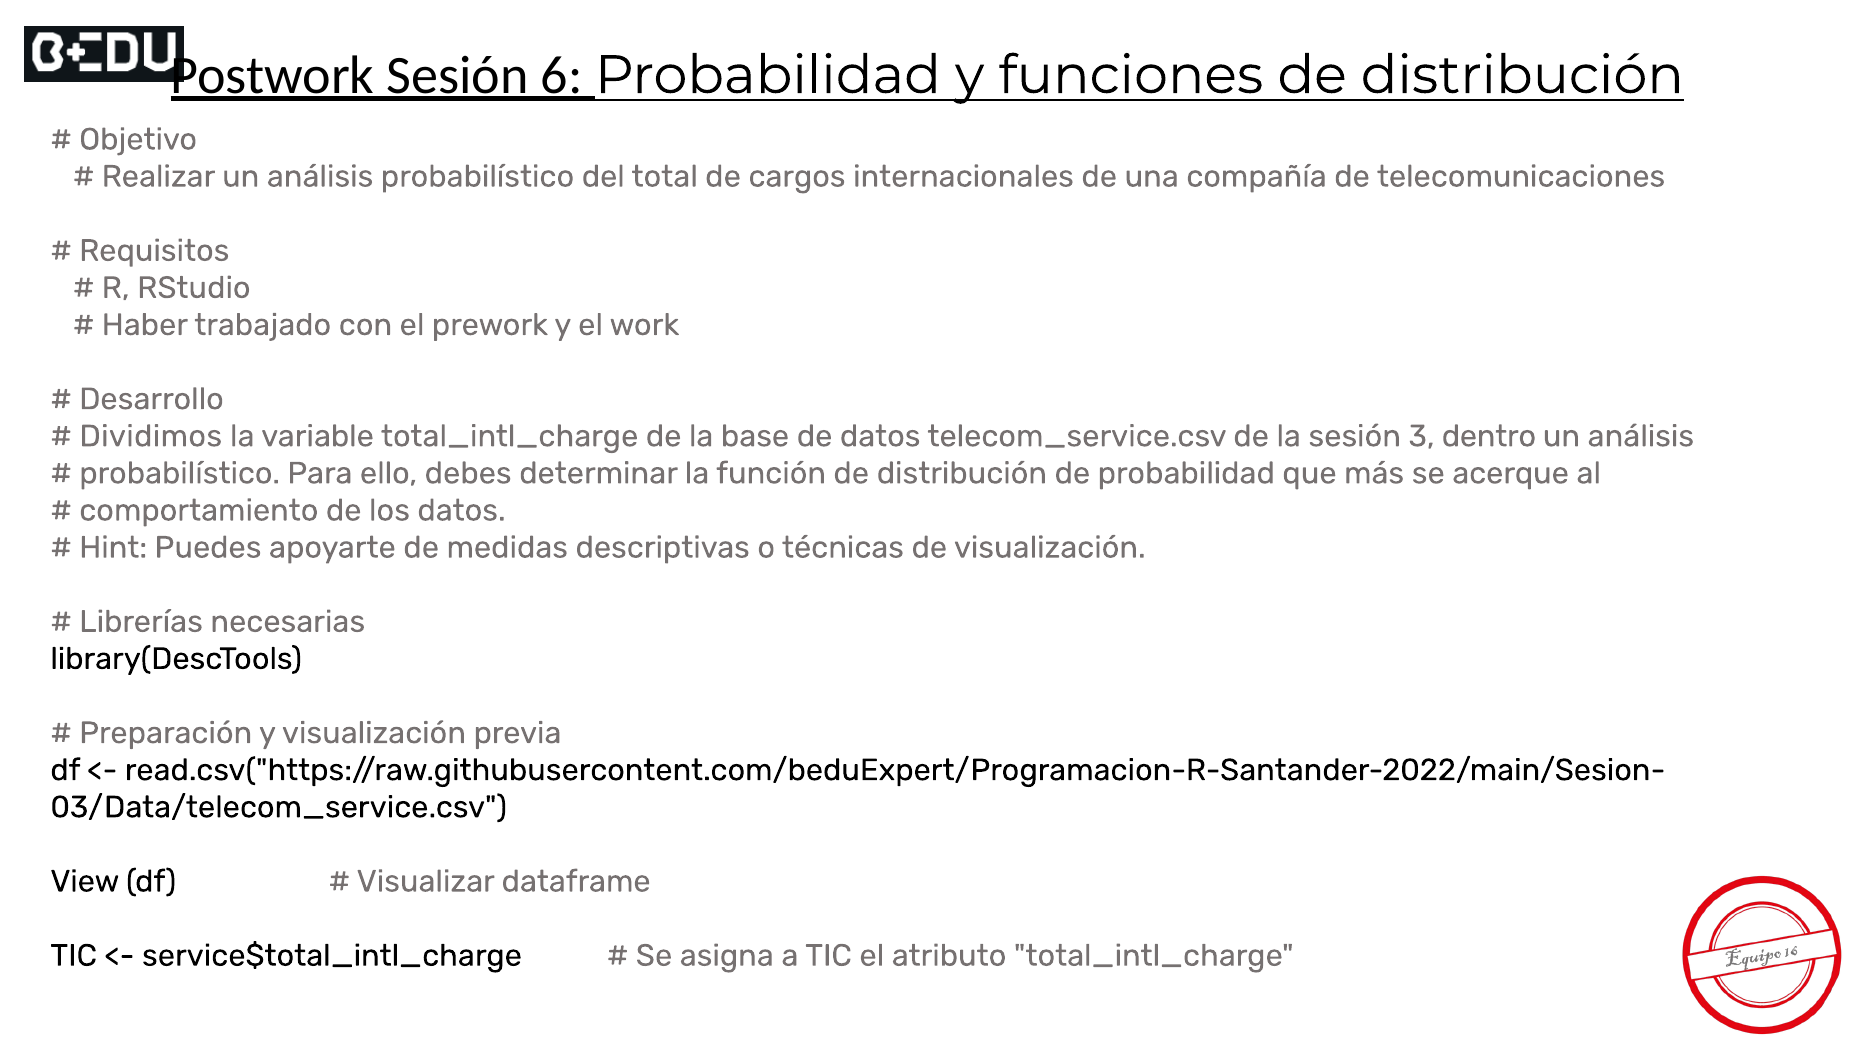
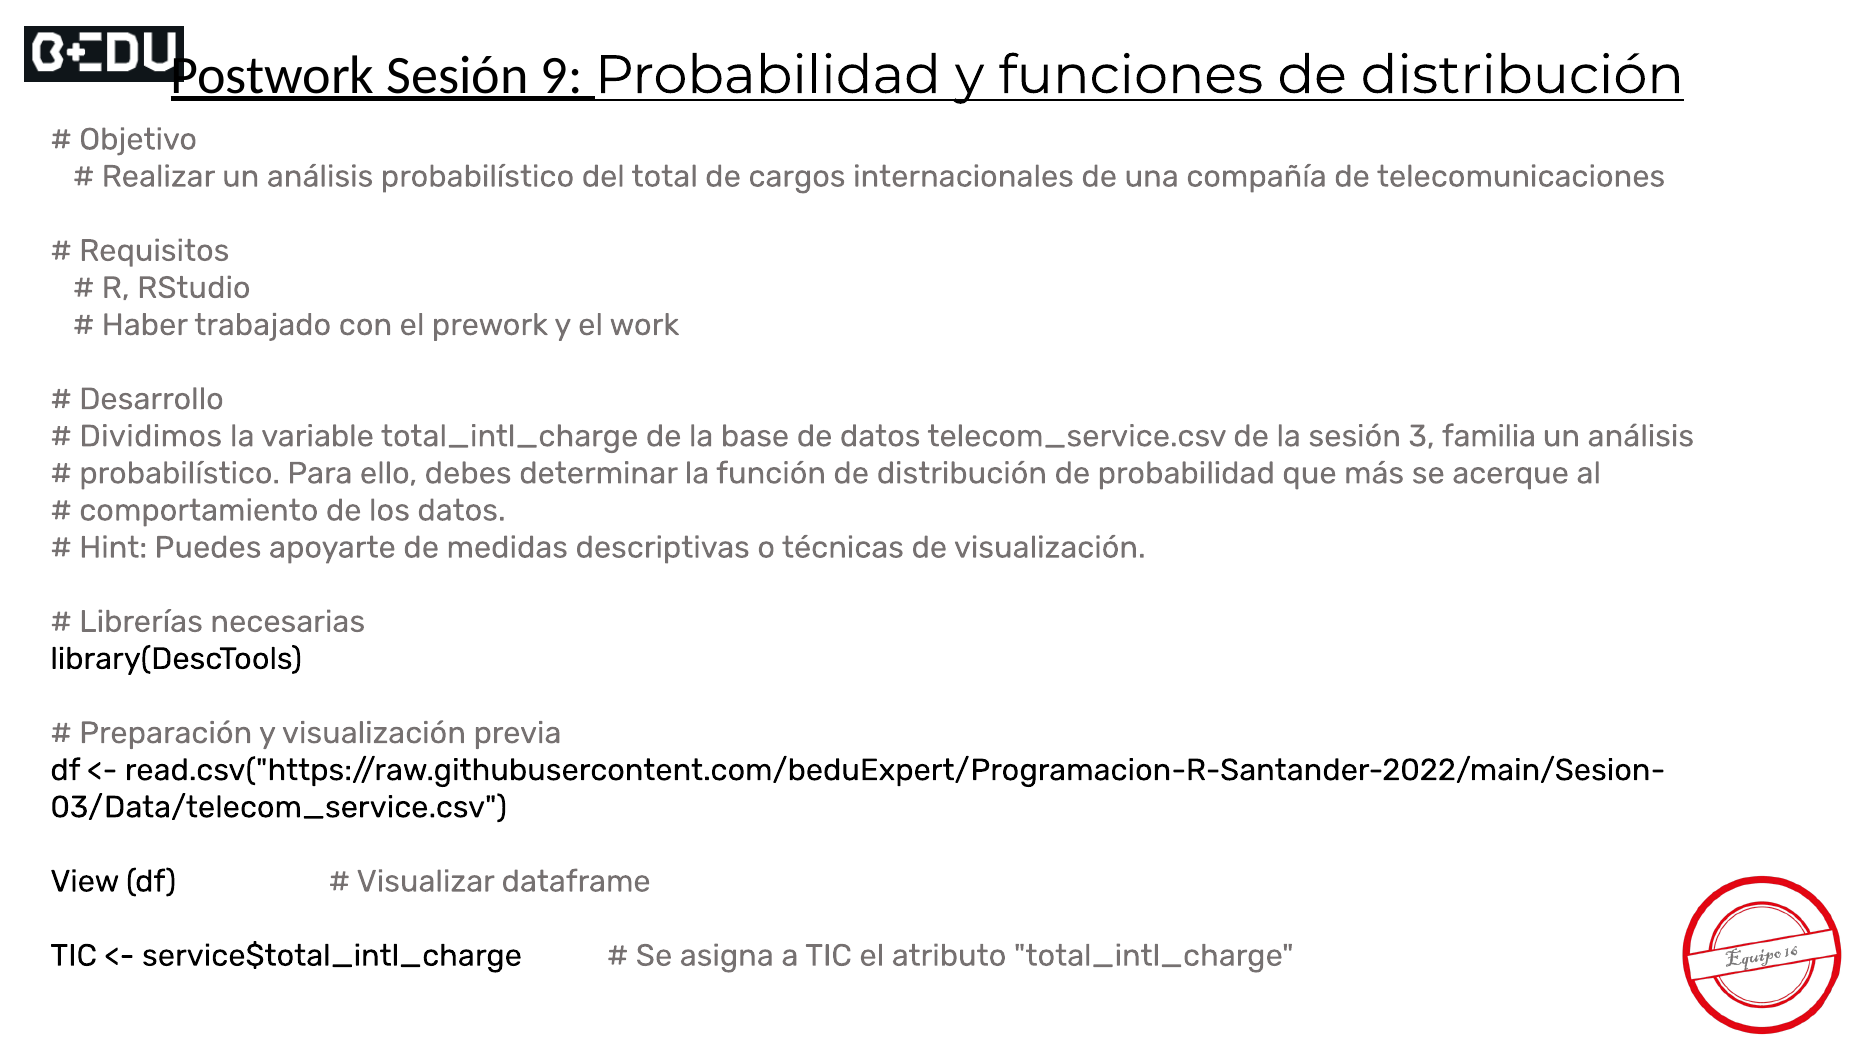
6: 6 -> 9 (562, 75)
dentro: dentro -> familia (1489, 436)
